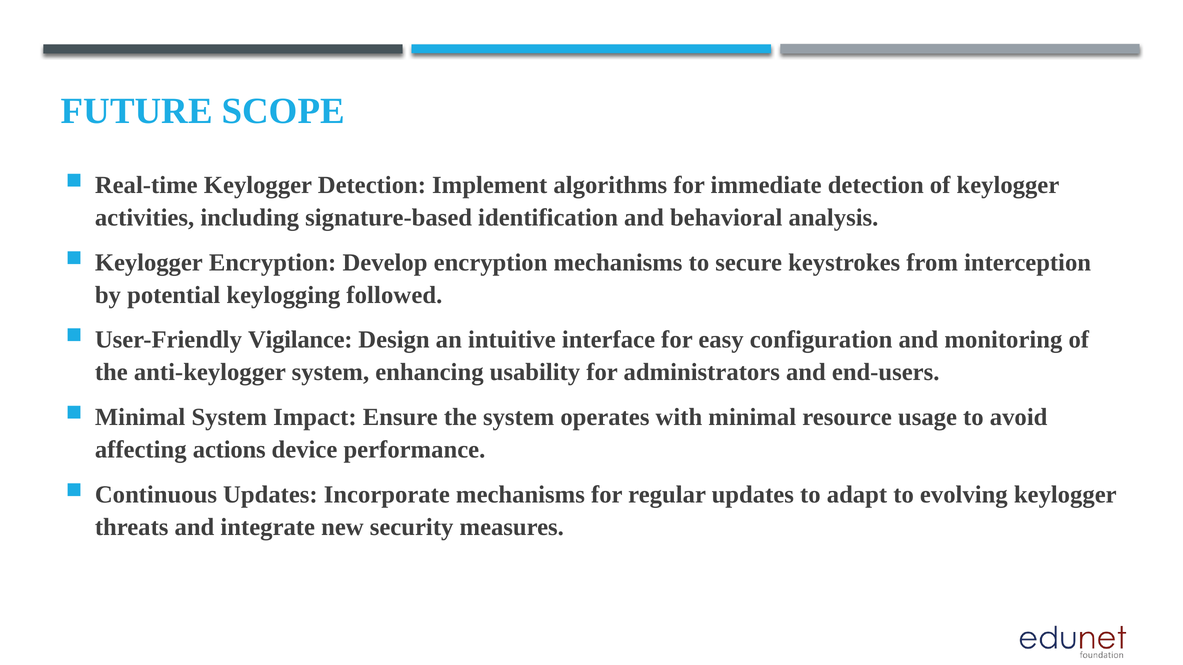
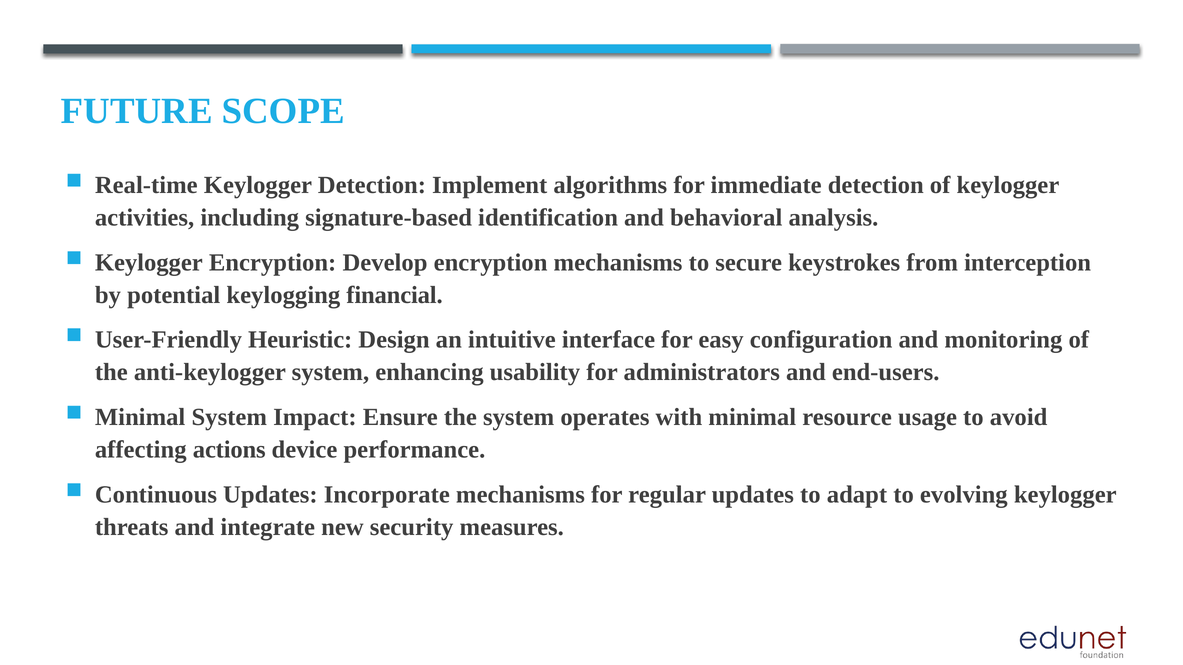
followed: followed -> financial (395, 295)
Vigilance: Vigilance -> Heuristic (300, 340)
